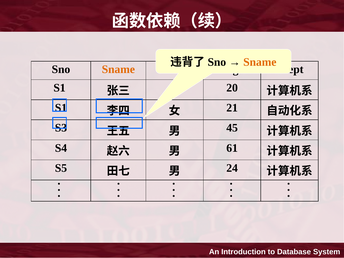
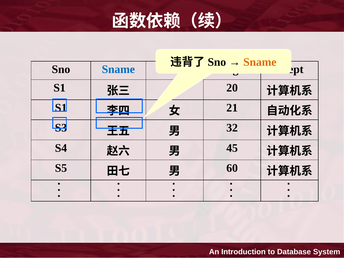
Sname colour: orange -> blue (118, 69)
45: 45 -> 32 (232, 128)
61: 61 -> 45 (232, 148)
24: 24 -> 60 (232, 168)
